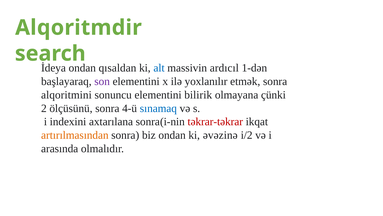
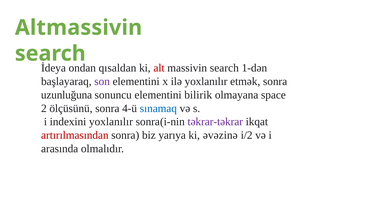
Alqoritmdir: Alqoritmdir -> Altmassivin (78, 28)
alt colour: blue -> red (159, 68)
massivin ardıcıl: ardıcıl -> search (224, 68)
alqoritmini: alqoritmini -> uzunluğuna (67, 95)
çünki: çünki -> space (273, 95)
indexini axtarılana: axtarılana -> yoxlanılır (111, 121)
təkrar-təkrar colour: red -> purple (215, 121)
artırılmasından colour: orange -> red (75, 135)
biz ondan: ondan -> yarıya (172, 135)
